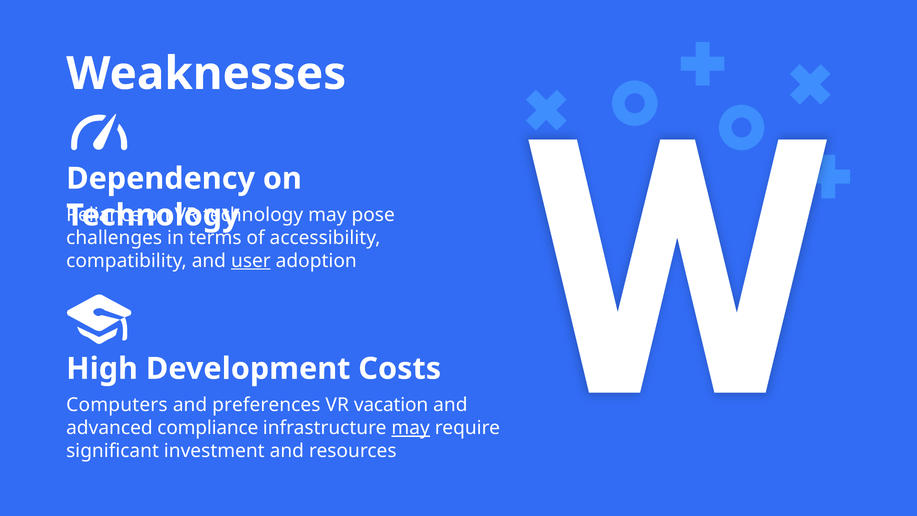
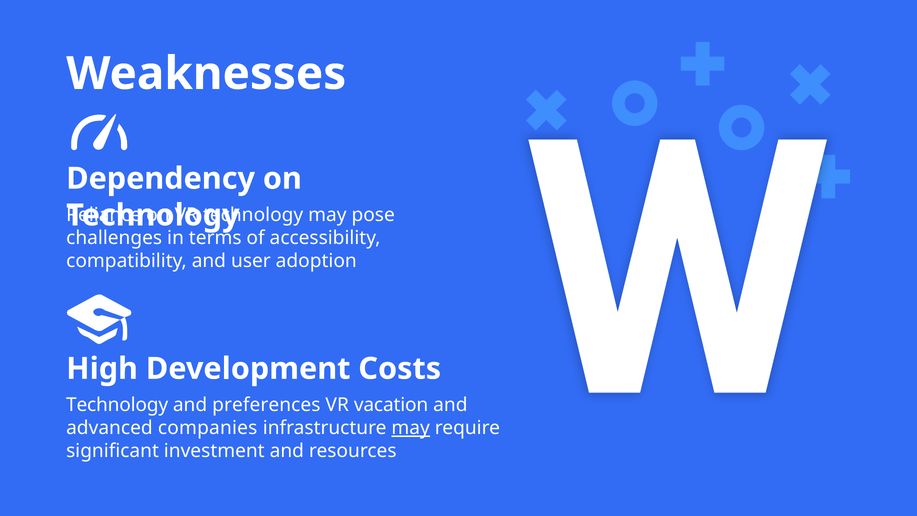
user underline: present -> none (251, 261)
Computers: Computers -> Technology (117, 405)
compliance: compliance -> companies (208, 428)
